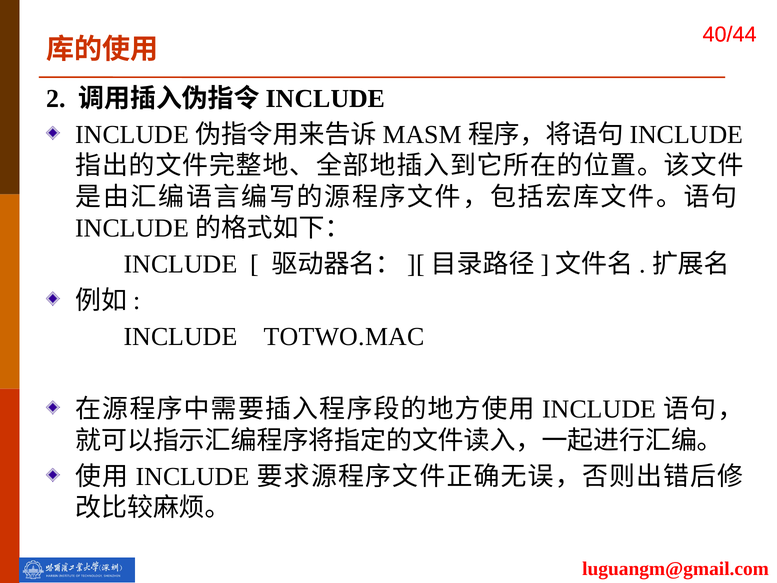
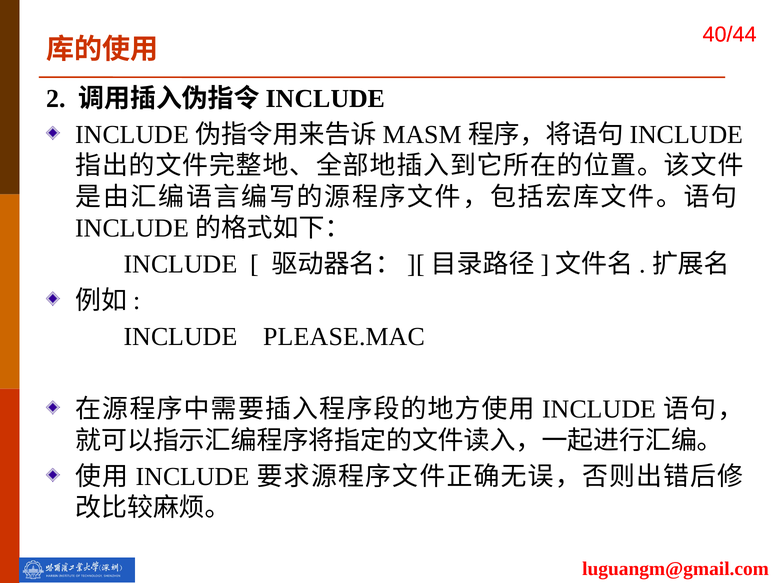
TOTWO.MAC: TOTWO.MAC -> PLEASE.MAC (344, 337)
